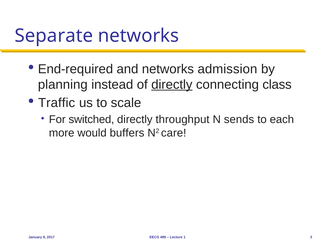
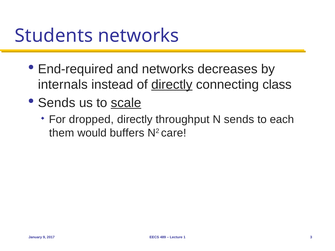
Separate: Separate -> Students (54, 36)
admission: admission -> decreases (228, 69)
planning: planning -> internals (63, 85)
Traffic: Traffic -> Sends (57, 103)
scale underline: none -> present (126, 103)
switched: switched -> dropped (91, 120)
more: more -> them (62, 133)
